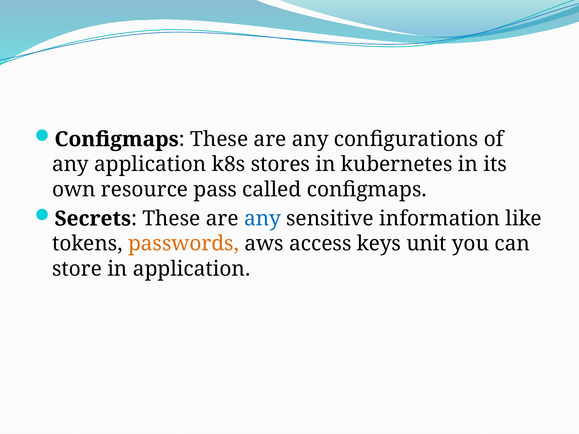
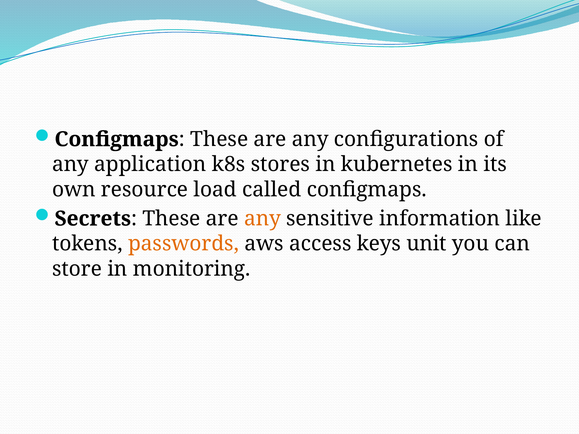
pass: pass -> load (215, 190)
any colour: blue -> orange (262, 219)
in application: application -> monitoring (192, 269)
